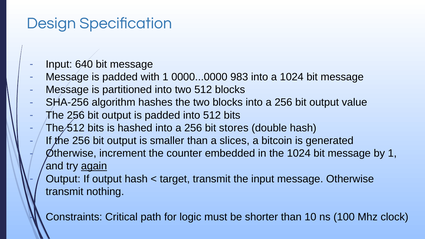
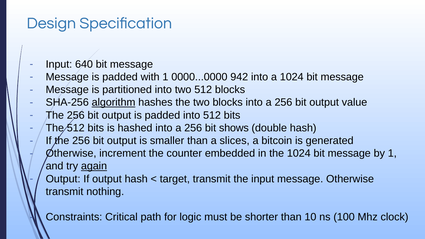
983: 983 -> 942 (239, 77)
algorithm underline: none -> present (114, 102)
stores: stores -> shows (234, 128)
